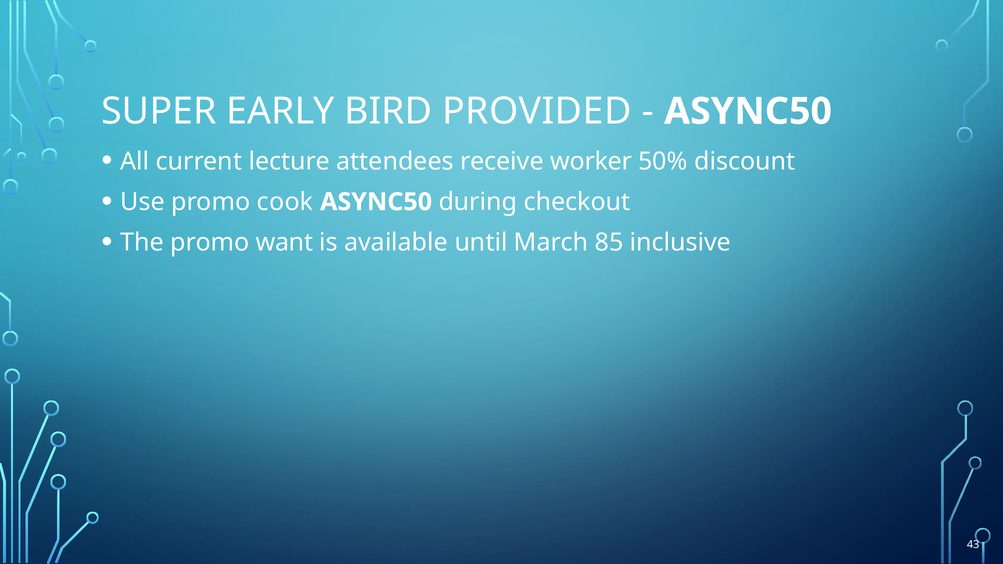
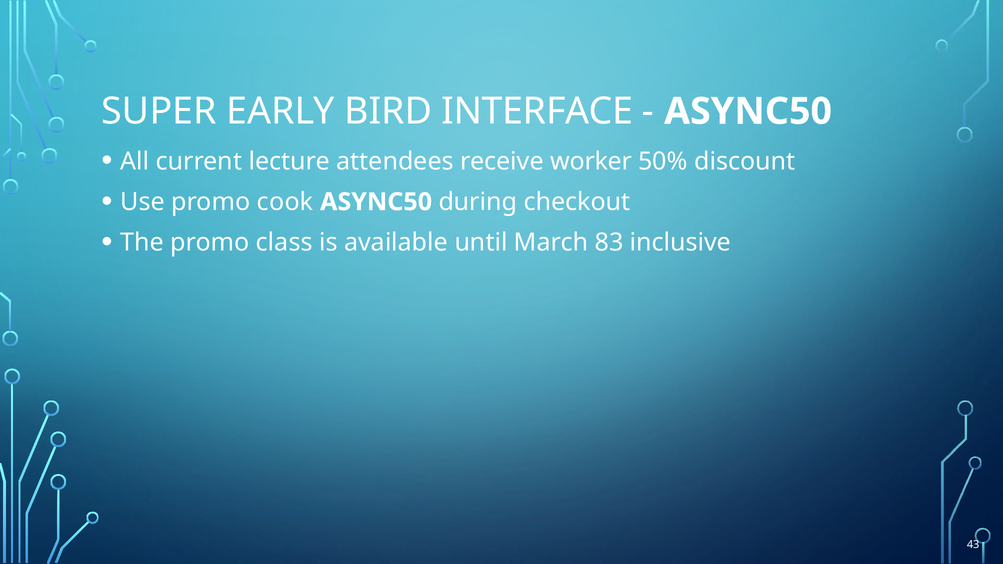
PROVIDED: PROVIDED -> INTERFACE (537, 111)
want: want -> class (284, 243)
85: 85 -> 83 (609, 243)
